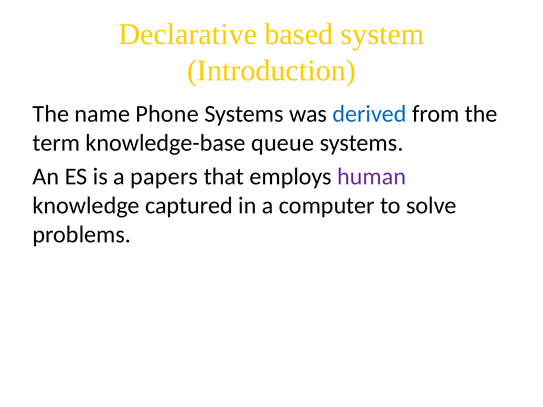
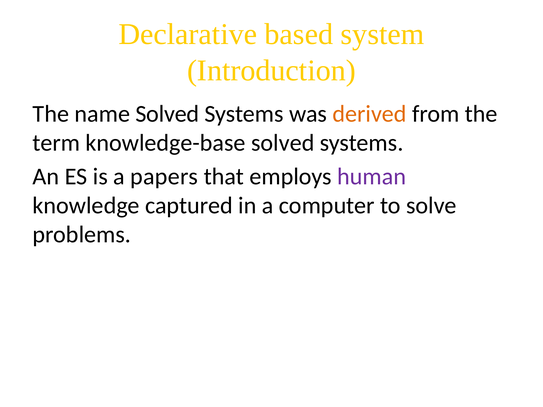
name Phone: Phone -> Solved (167, 114)
derived colour: blue -> orange (370, 114)
knowledge-base queue: queue -> solved (283, 143)
